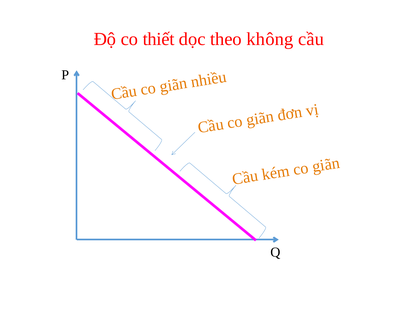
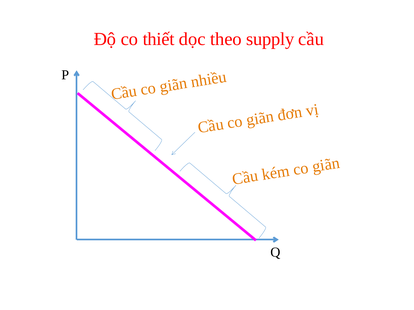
không: không -> supply (270, 39)
